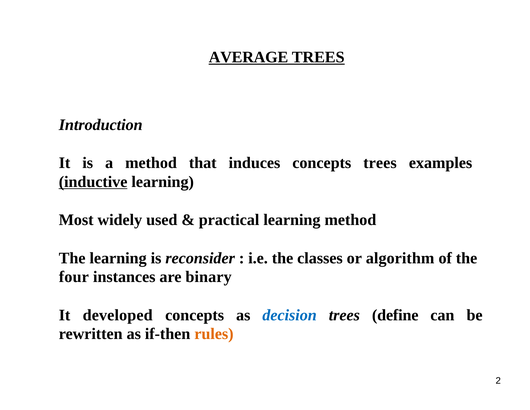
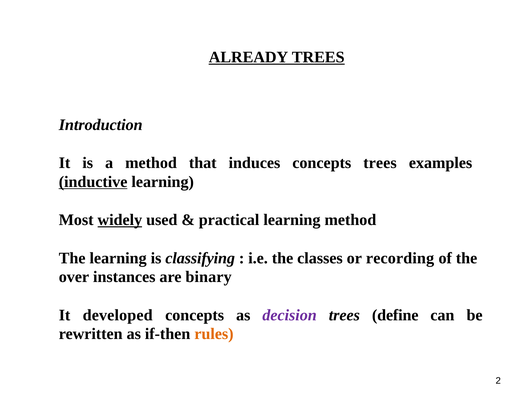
AVERAGE: AVERAGE -> ALREADY (248, 57)
widely underline: none -> present (120, 220)
reconsider: reconsider -> classifying (200, 258)
algorithm: algorithm -> recording (400, 258)
four: four -> over (74, 277)
decision colour: blue -> purple (290, 315)
